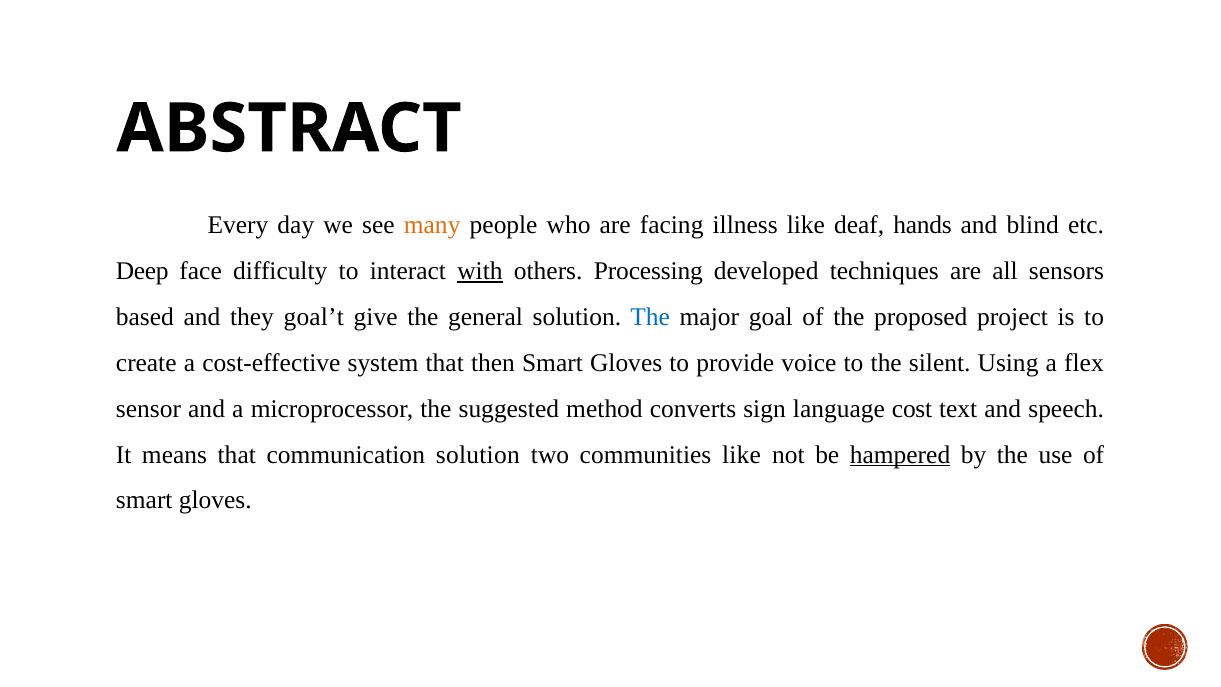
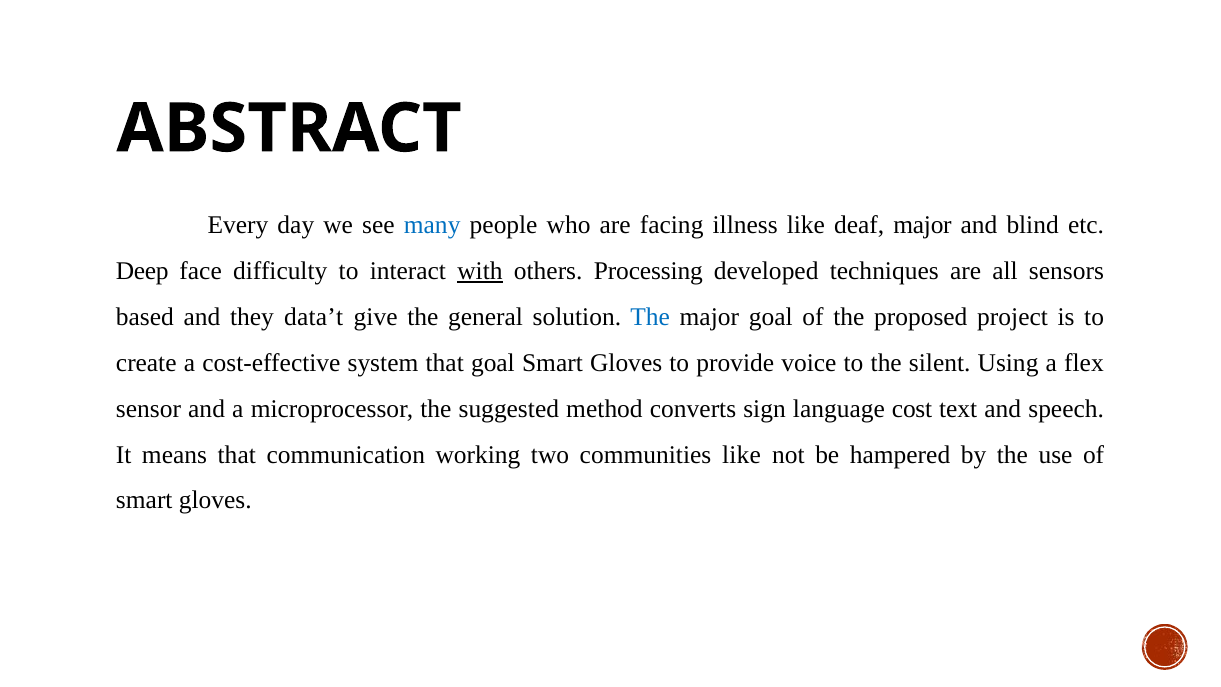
many colour: orange -> blue (432, 225)
deaf hands: hands -> major (923, 225)
goal’t: goal’t -> data’t (314, 317)
that then: then -> goal (493, 363)
communication solution: solution -> working (478, 455)
hampered underline: present -> none (900, 455)
